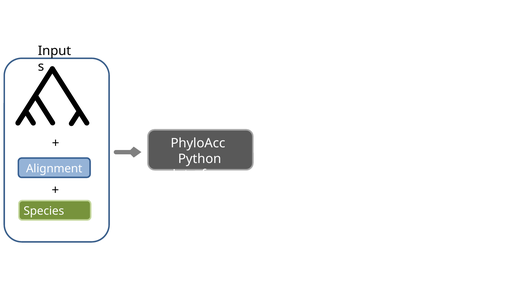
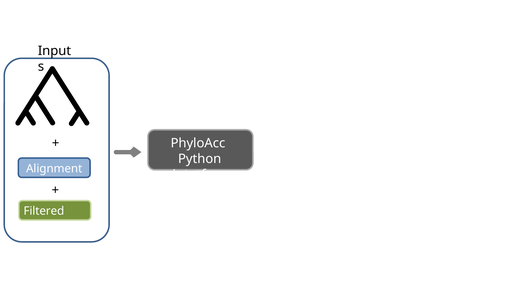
Species: Species -> Filtered (44, 211)
